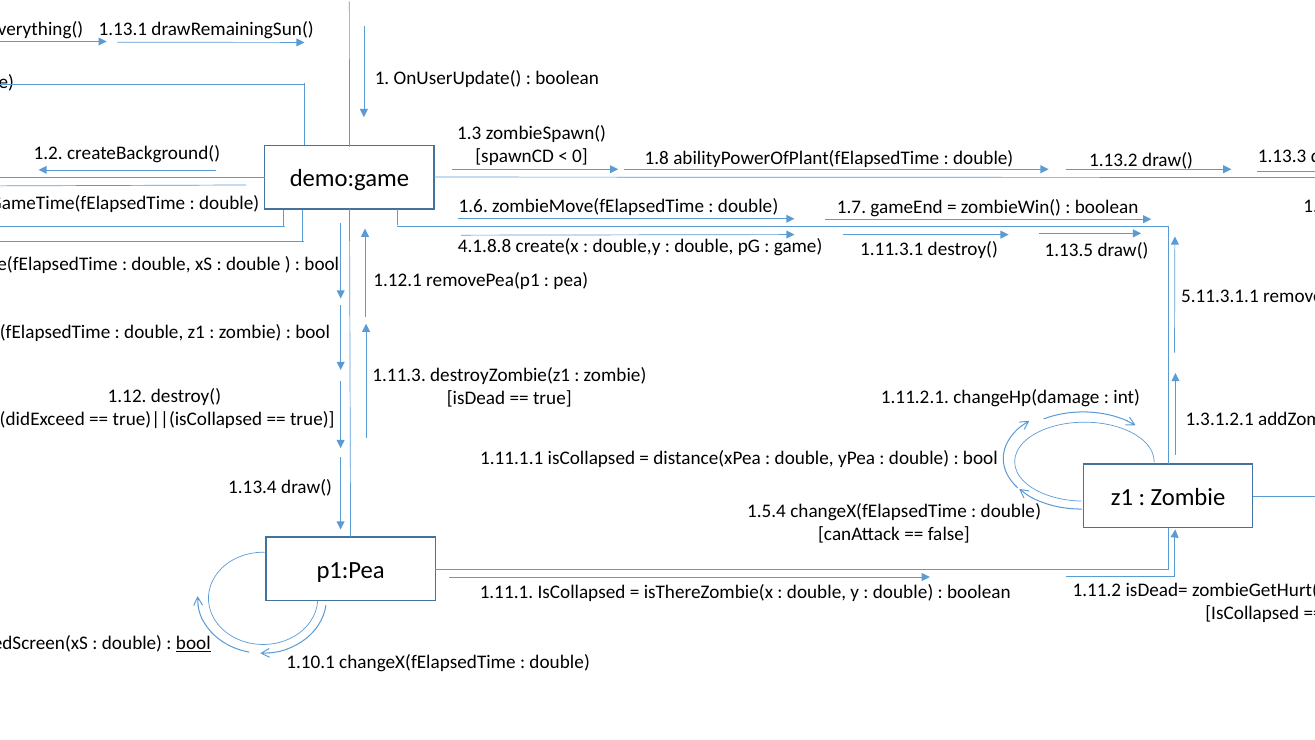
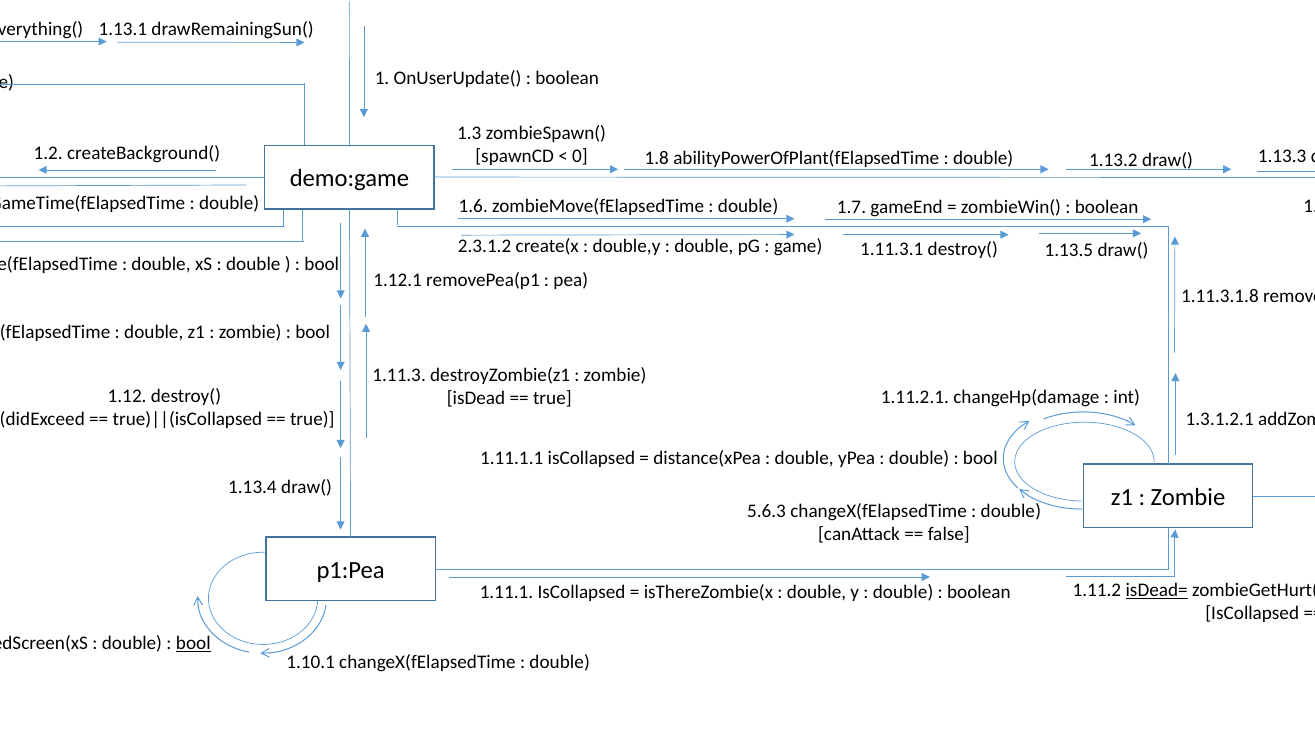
4.1.8.8: 4.1.8.8 -> 2.3.1.2 (485, 246)
5.11.3.1.1: 5.11.3.1.1 -> 1.11.3.1.8 (1220, 296)
1.5.4: 1.5.4 -> 5.6.3 (767, 511)
isDead= underline: none -> present (1157, 590)
